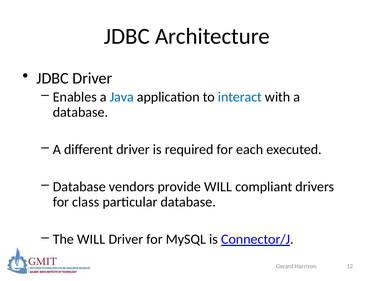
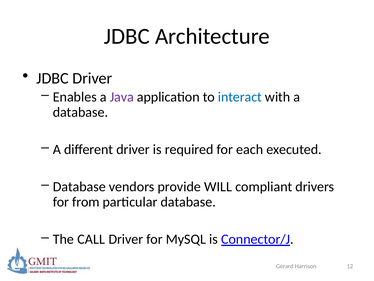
Java colour: blue -> purple (122, 97)
class: class -> from (86, 202)
The WILL: WILL -> CALL (91, 239)
